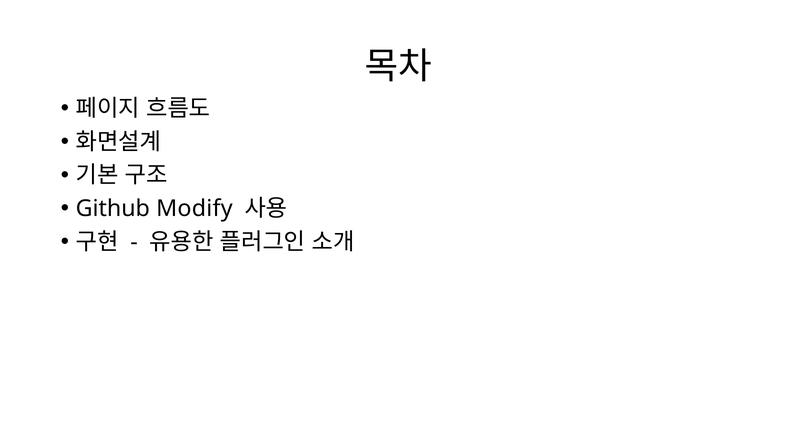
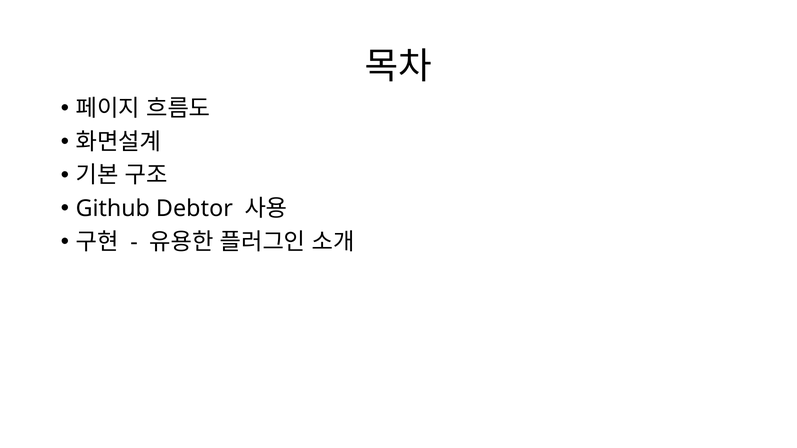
Modify: Modify -> Debtor (194, 209)
